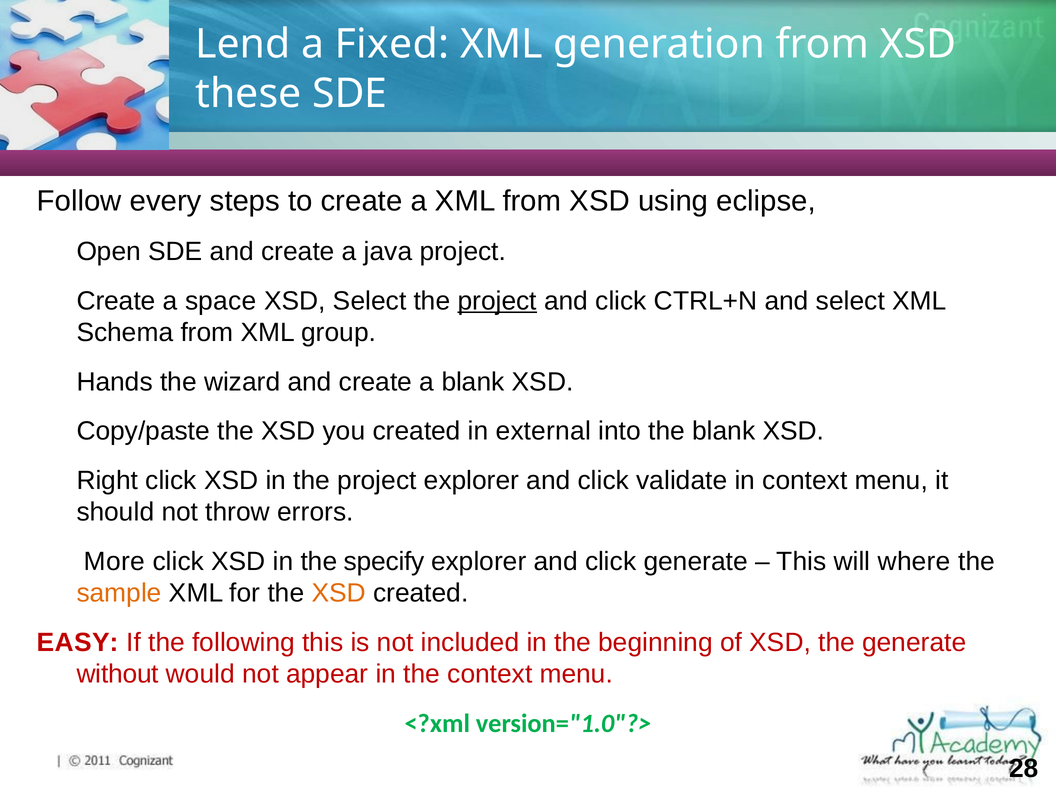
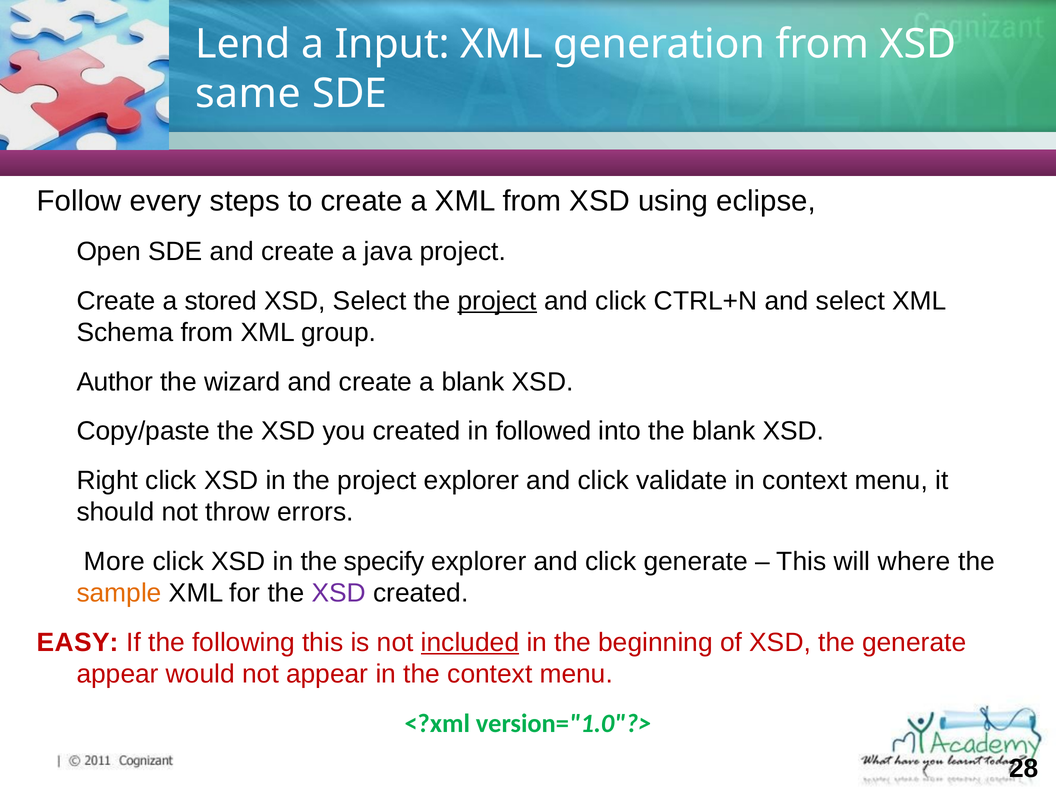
Fixed: Fixed -> Input (392, 44)
these: these -> same (248, 94)
space: space -> stored (221, 301)
Hands: Hands -> Author (115, 382)
external: external -> followed (543, 431)
XSD colour: orange -> purple (339, 593)
included underline: none -> present (470, 642)
without: without -> appear (118, 674)
